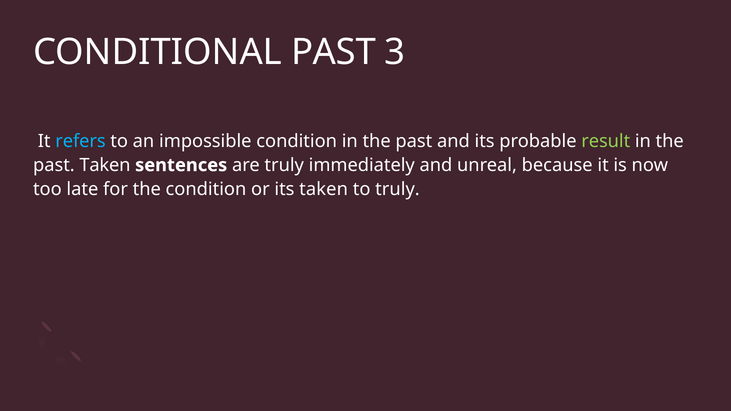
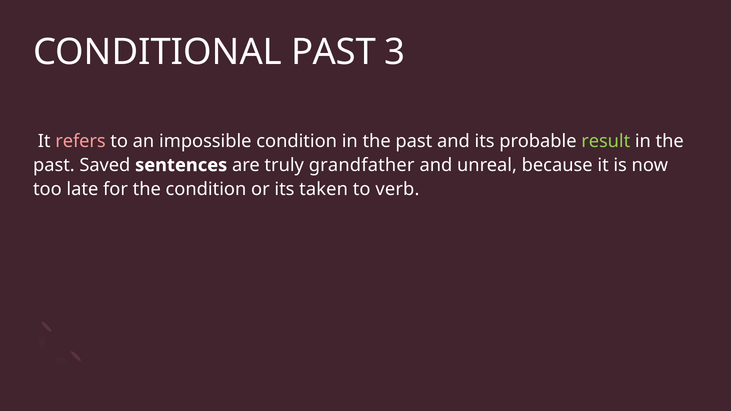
refers colour: light blue -> pink (80, 141)
past Taken: Taken -> Saved (105, 165)
immediately: immediately -> grandfather (362, 165)
to truly: truly -> verb (397, 189)
